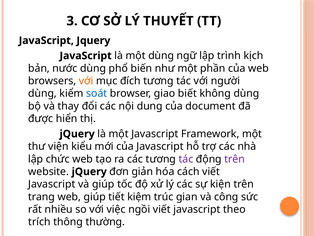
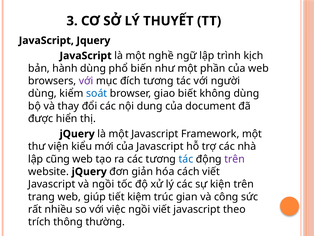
một dùng: dùng -> nghề (161, 56)
nước: nước -> hành (65, 68)
với colour: orange -> purple (86, 81)
chức: chức -> cũng (58, 159)
tác colour: purple -> blue (186, 159)
và giúp: giúp -> ngồi (103, 184)
